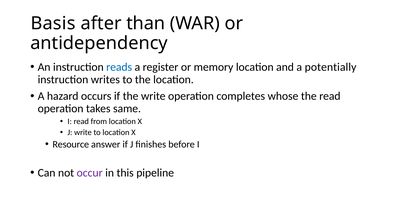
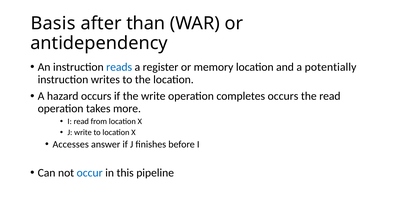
completes whose: whose -> occurs (283, 96)
same: same -> more (127, 109)
Resource: Resource -> Accesses (71, 144)
occur colour: purple -> blue (90, 173)
